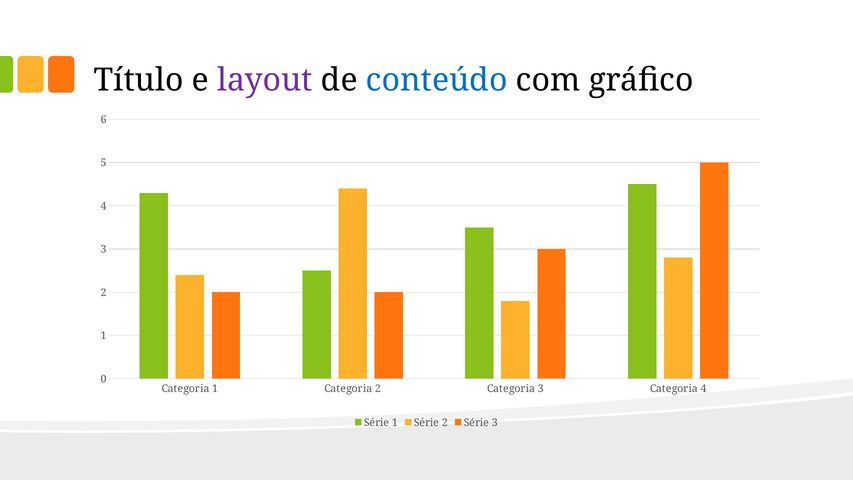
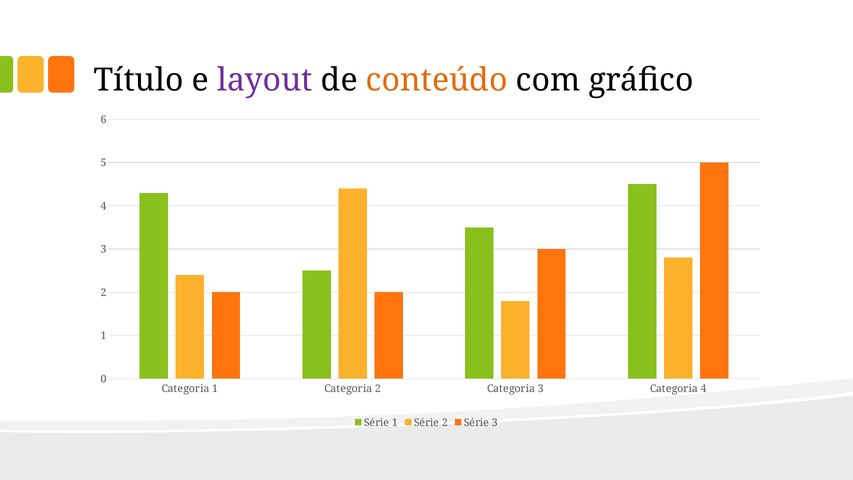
conteúdo colour: blue -> orange (437, 80)
